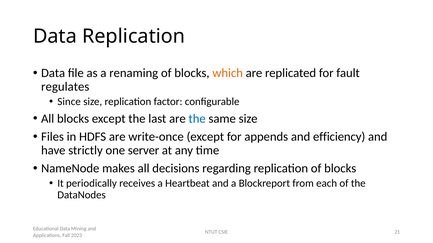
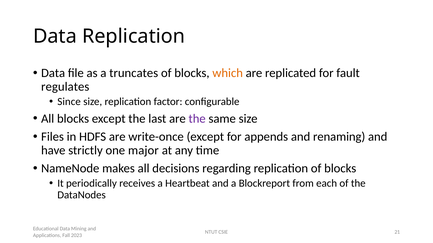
renaming: renaming -> truncates (134, 73)
the colour: blue -> purple (197, 119)
efficiency: efficiency -> renaming (339, 137)
server: server -> major (143, 151)
